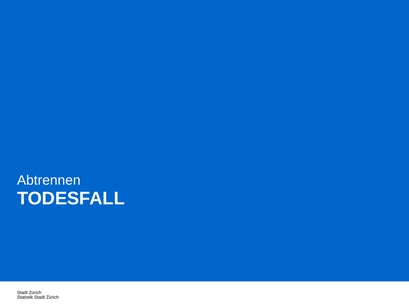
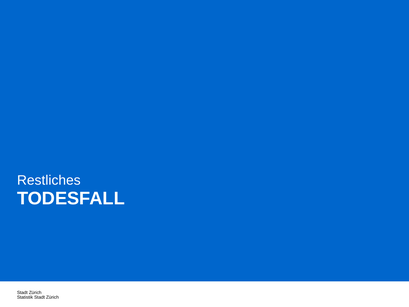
Abtrennen: Abtrennen -> Restliches (49, 180)
